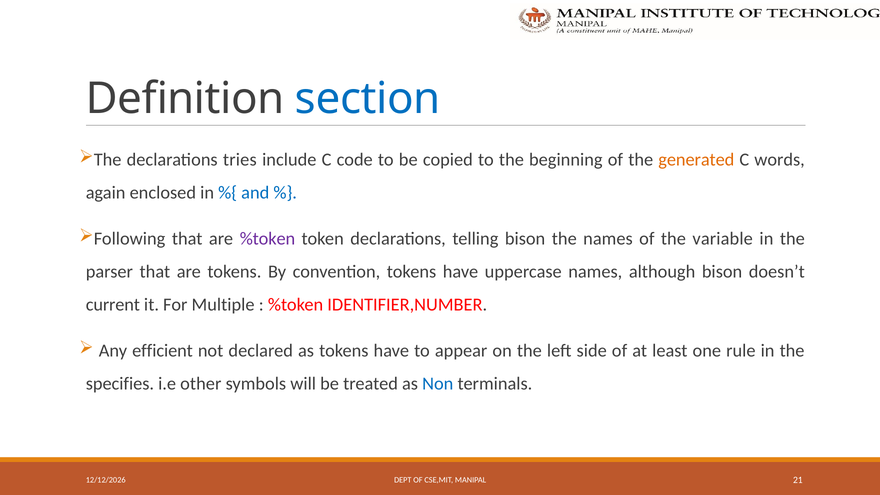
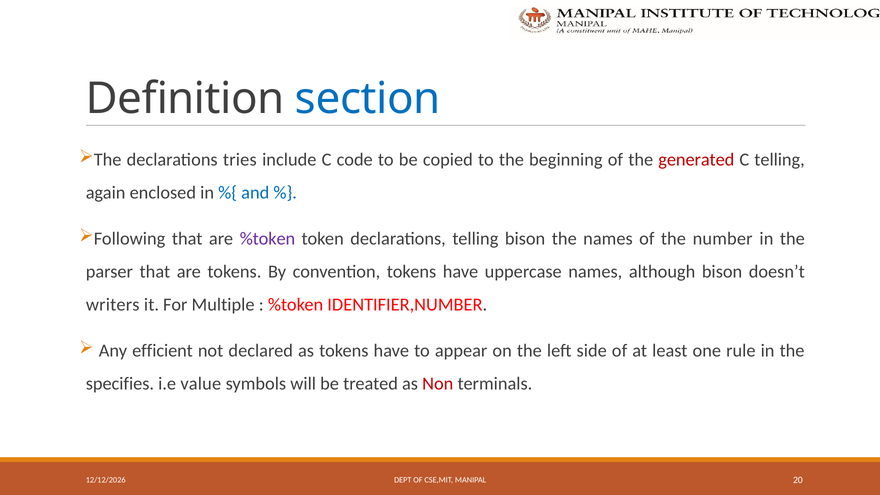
generated colour: orange -> red (696, 160)
C words: words -> telling (780, 160)
variable: variable -> number (723, 239)
current: current -> writers (113, 305)
other: other -> value (201, 384)
Non colour: blue -> red (438, 384)
21: 21 -> 20 (798, 480)
